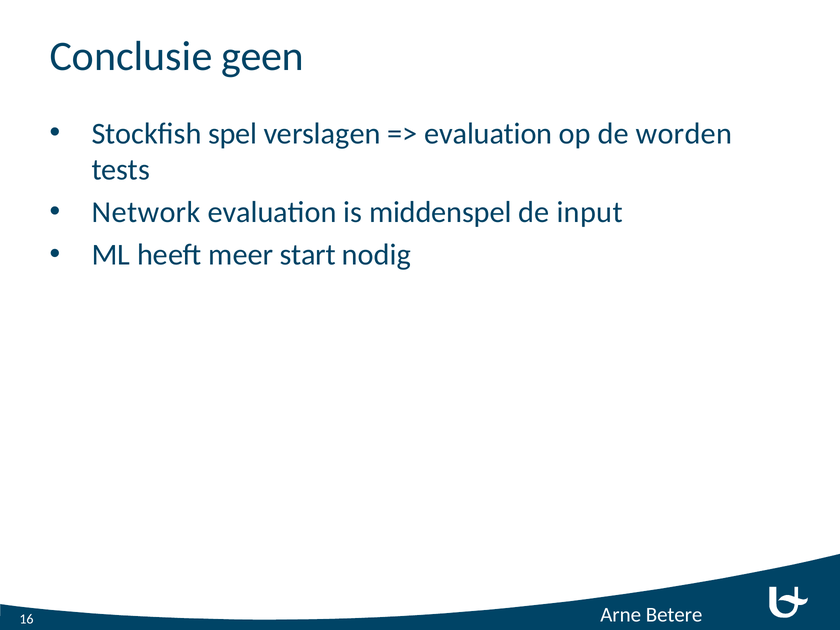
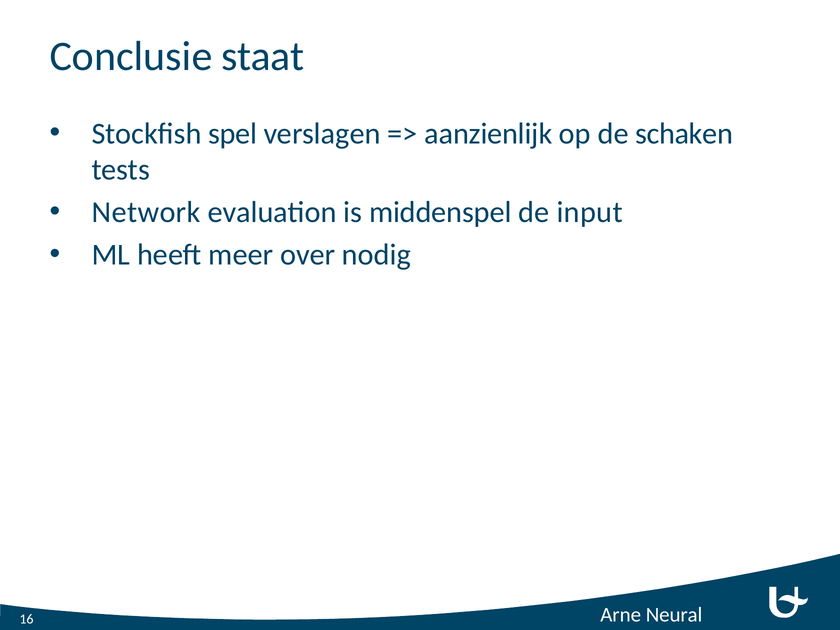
geen: geen -> staat (263, 57)
evaluation: evaluation -> aanzienlijk (488, 134)
worden: worden -> schaken (684, 134)
start: start -> over (308, 255)
Betere: Betere -> Neural (674, 615)
